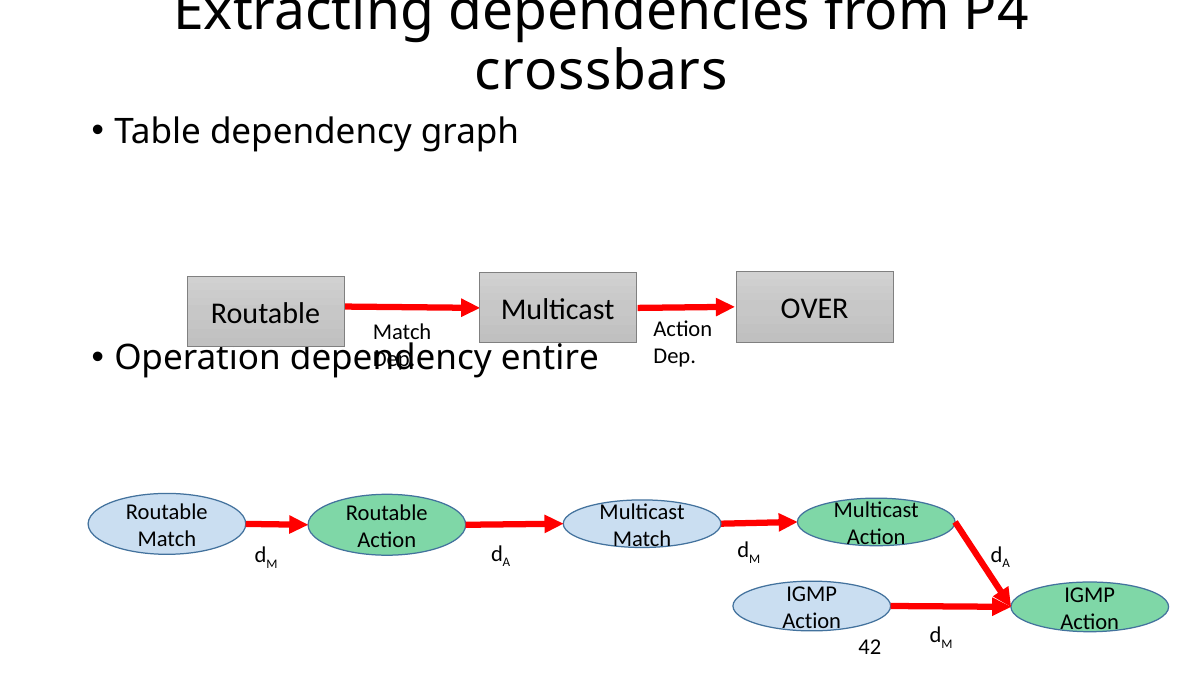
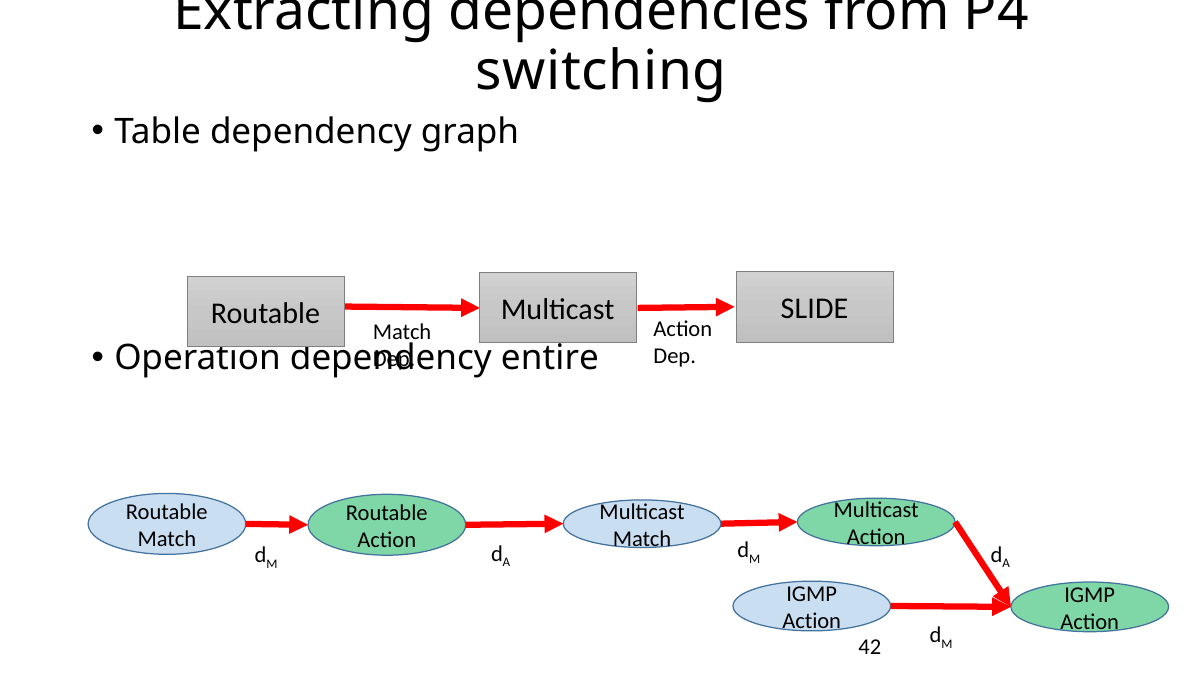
crossbars: crossbars -> switching (601, 71)
OVER: OVER -> SLIDE (815, 309)
